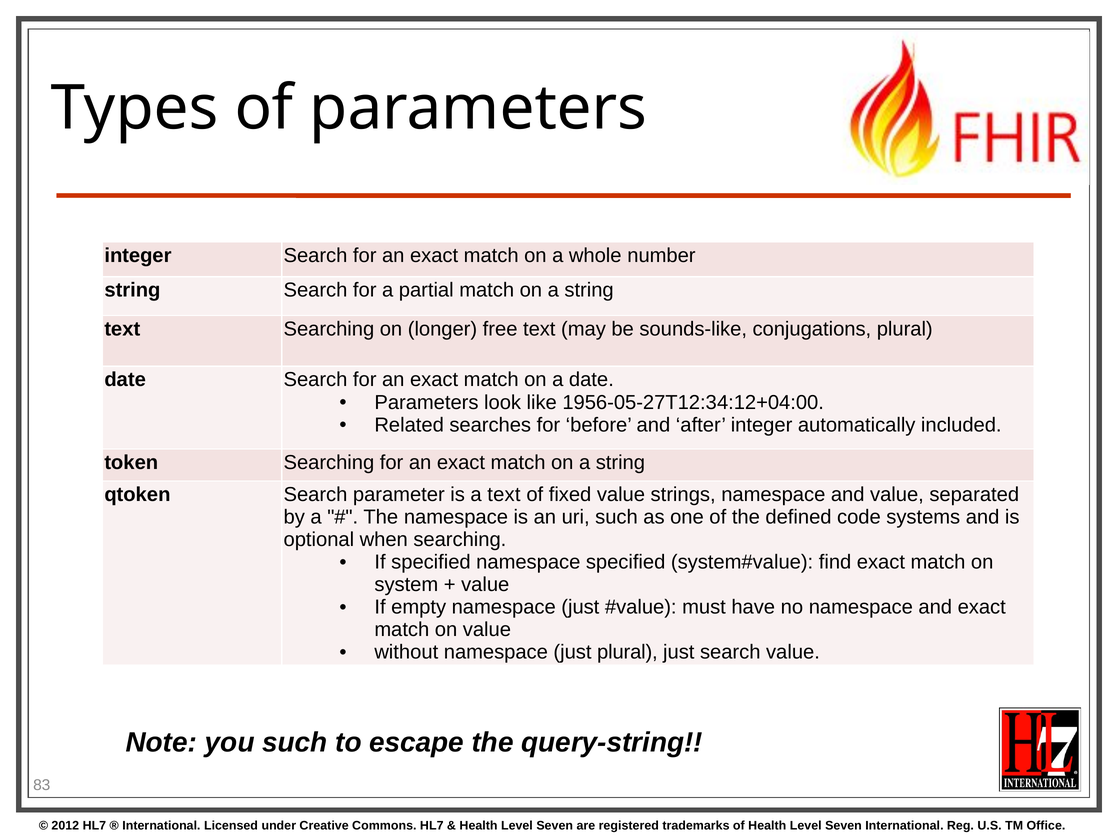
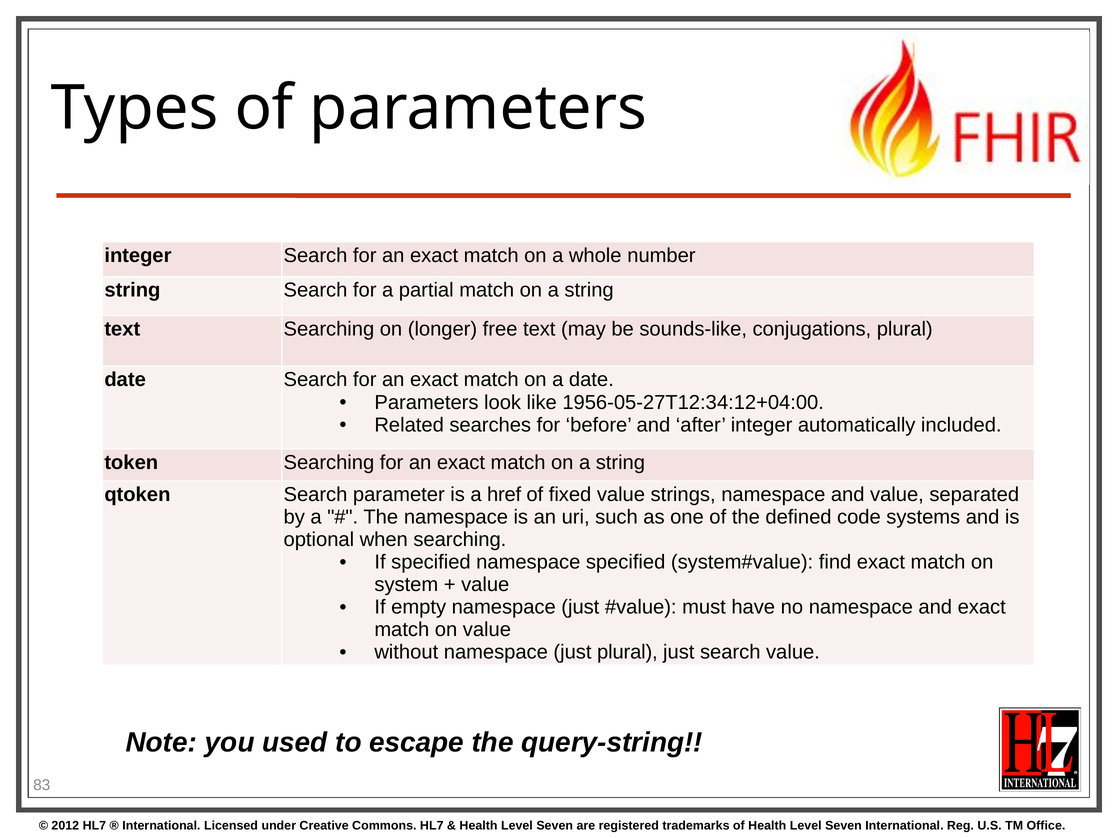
a text: text -> href (504, 495)
you such: such -> used (295, 743)
